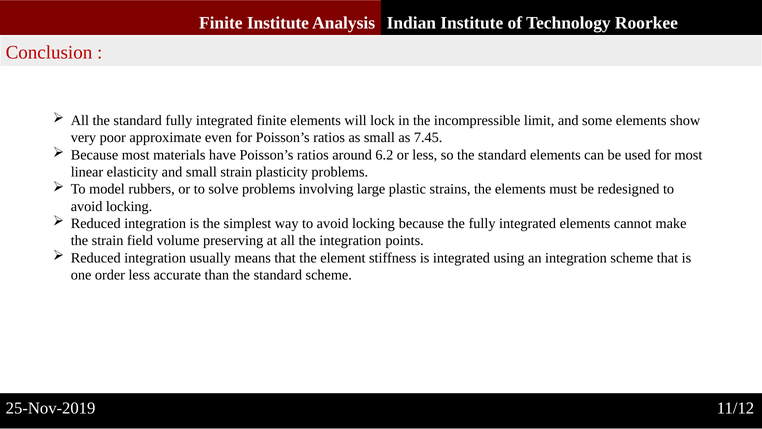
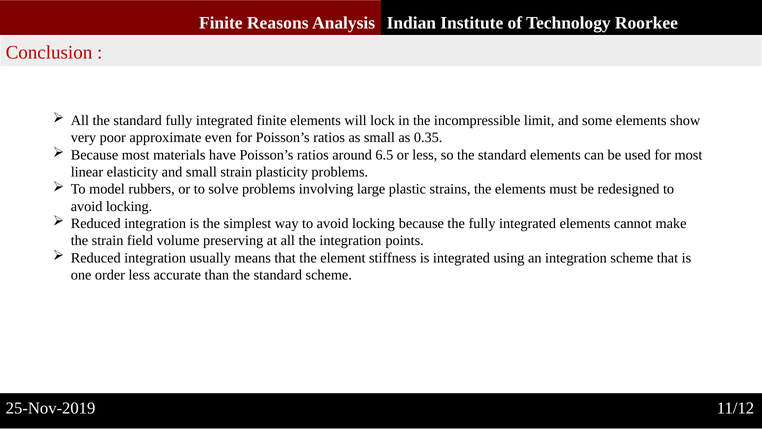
Finite Institute: Institute -> Reasons (278, 23)
7.45: 7.45 -> 0.35 (428, 138)
6.2: 6.2 -> 6.5 (384, 155)
